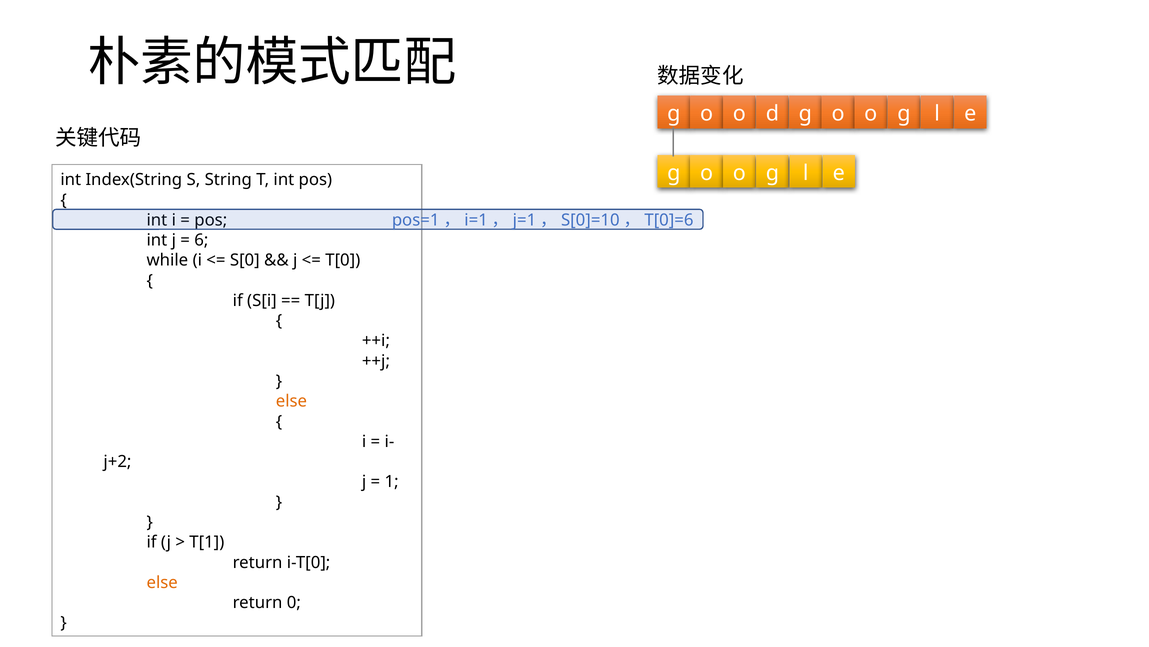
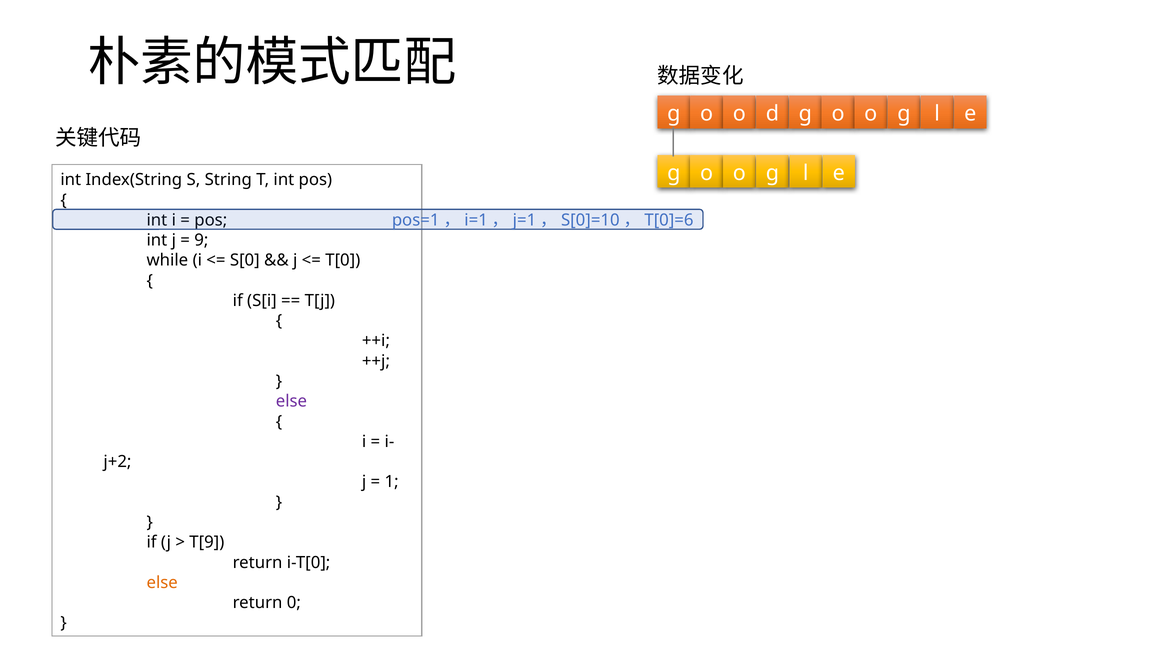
6: 6 -> 9 (201, 240)
else colour: orange -> purple (291, 401)
T[1: T[1 -> T[9 (207, 542)
